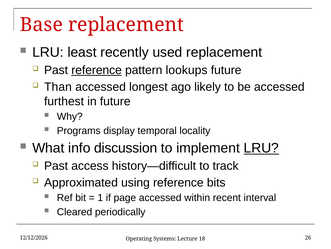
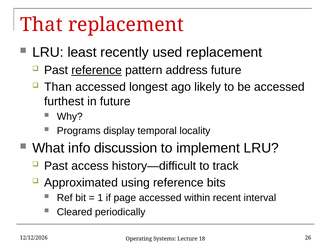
Base: Base -> That (41, 25)
lookups: lookups -> address (187, 70)
LRU underline: present -> none (261, 148)
